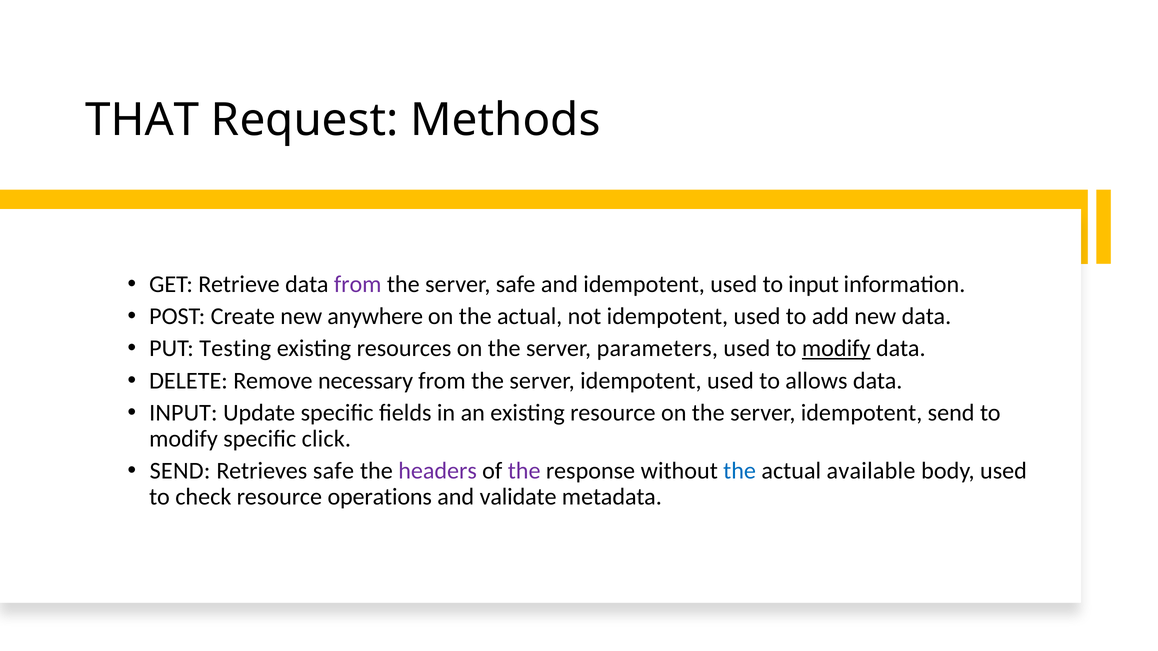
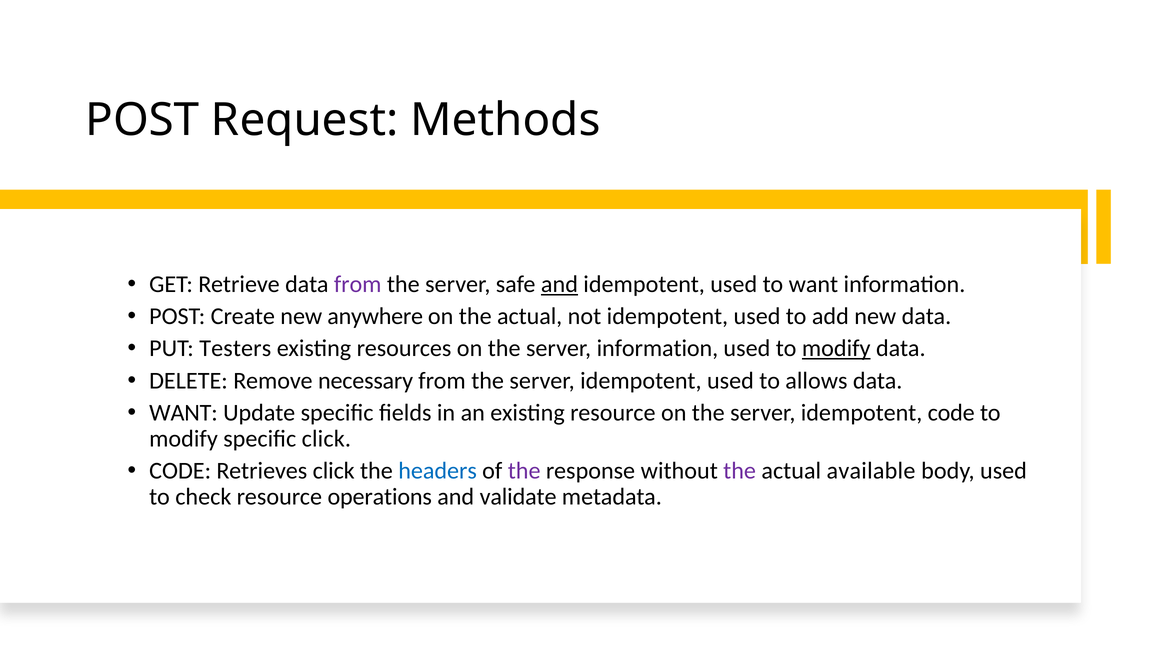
THAT: THAT -> POST (142, 120)
and underline: none -> present (559, 284)
to input: input -> want (813, 284)
Testing: Testing -> Testers (235, 349)
server parameters: parameters -> information (657, 349)
INPUT: INPUT -> WANT (184, 413)
idempotent send: send -> code (951, 413)
SEND: SEND -> CODE (180, 471)
Retrieves safe: safe -> click (334, 471)
headers colour: purple -> blue (438, 471)
the colour: blue -> purple (740, 471)
